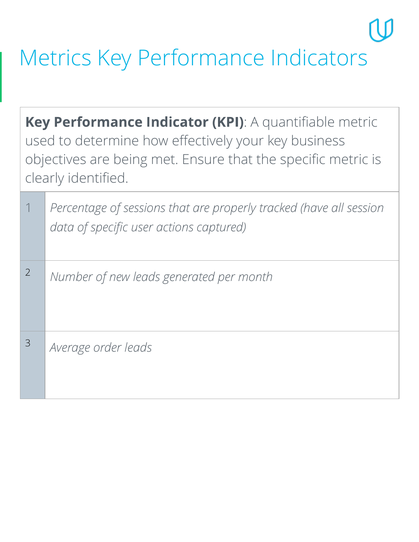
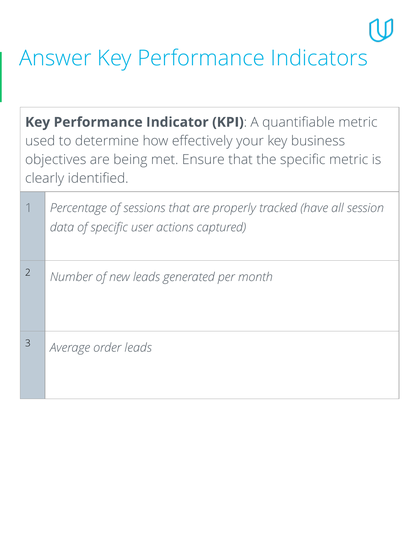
Metrics: Metrics -> Answer (55, 58)
